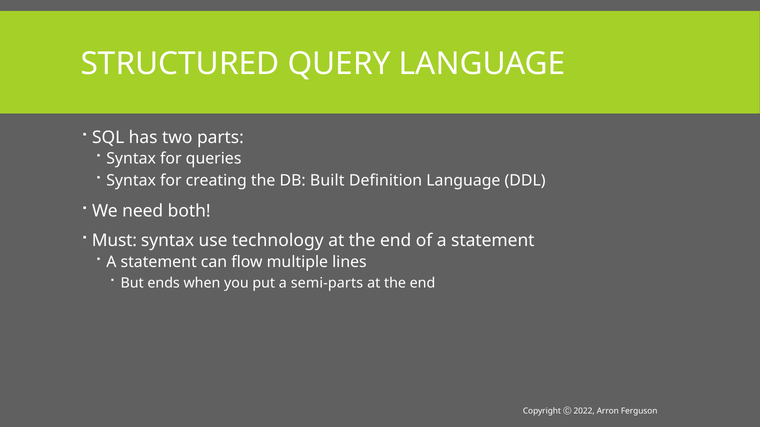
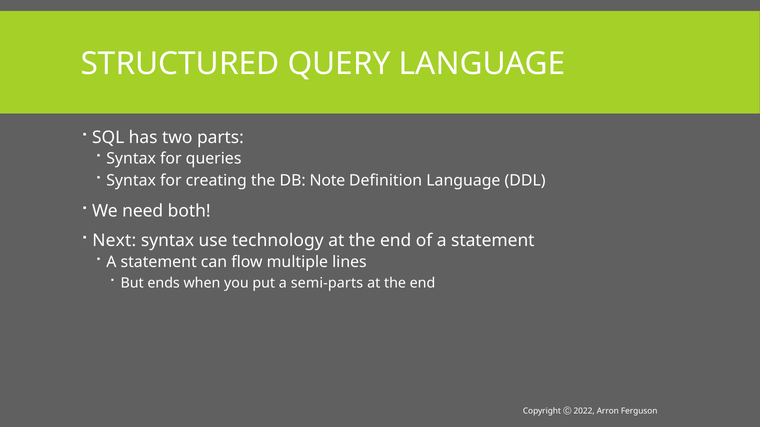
Built: Built -> Note (327, 181)
Must: Must -> Next (114, 241)
